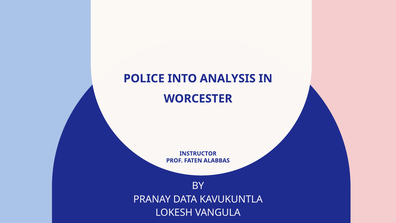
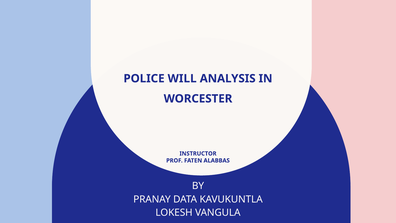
INTO: INTO -> WILL (182, 78)
